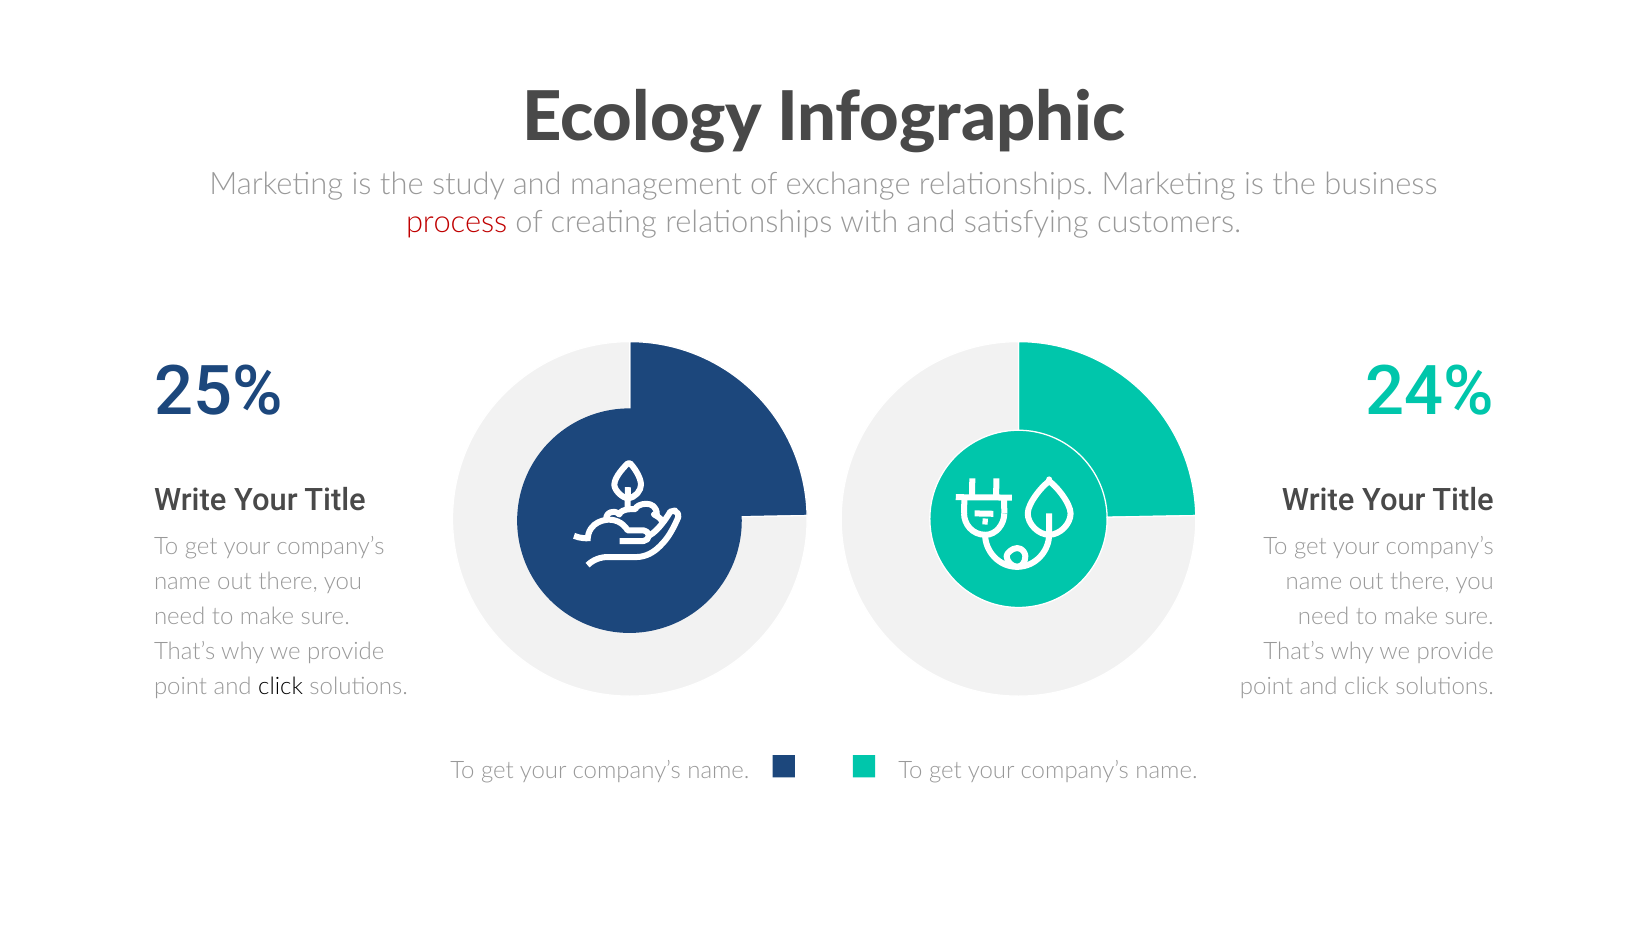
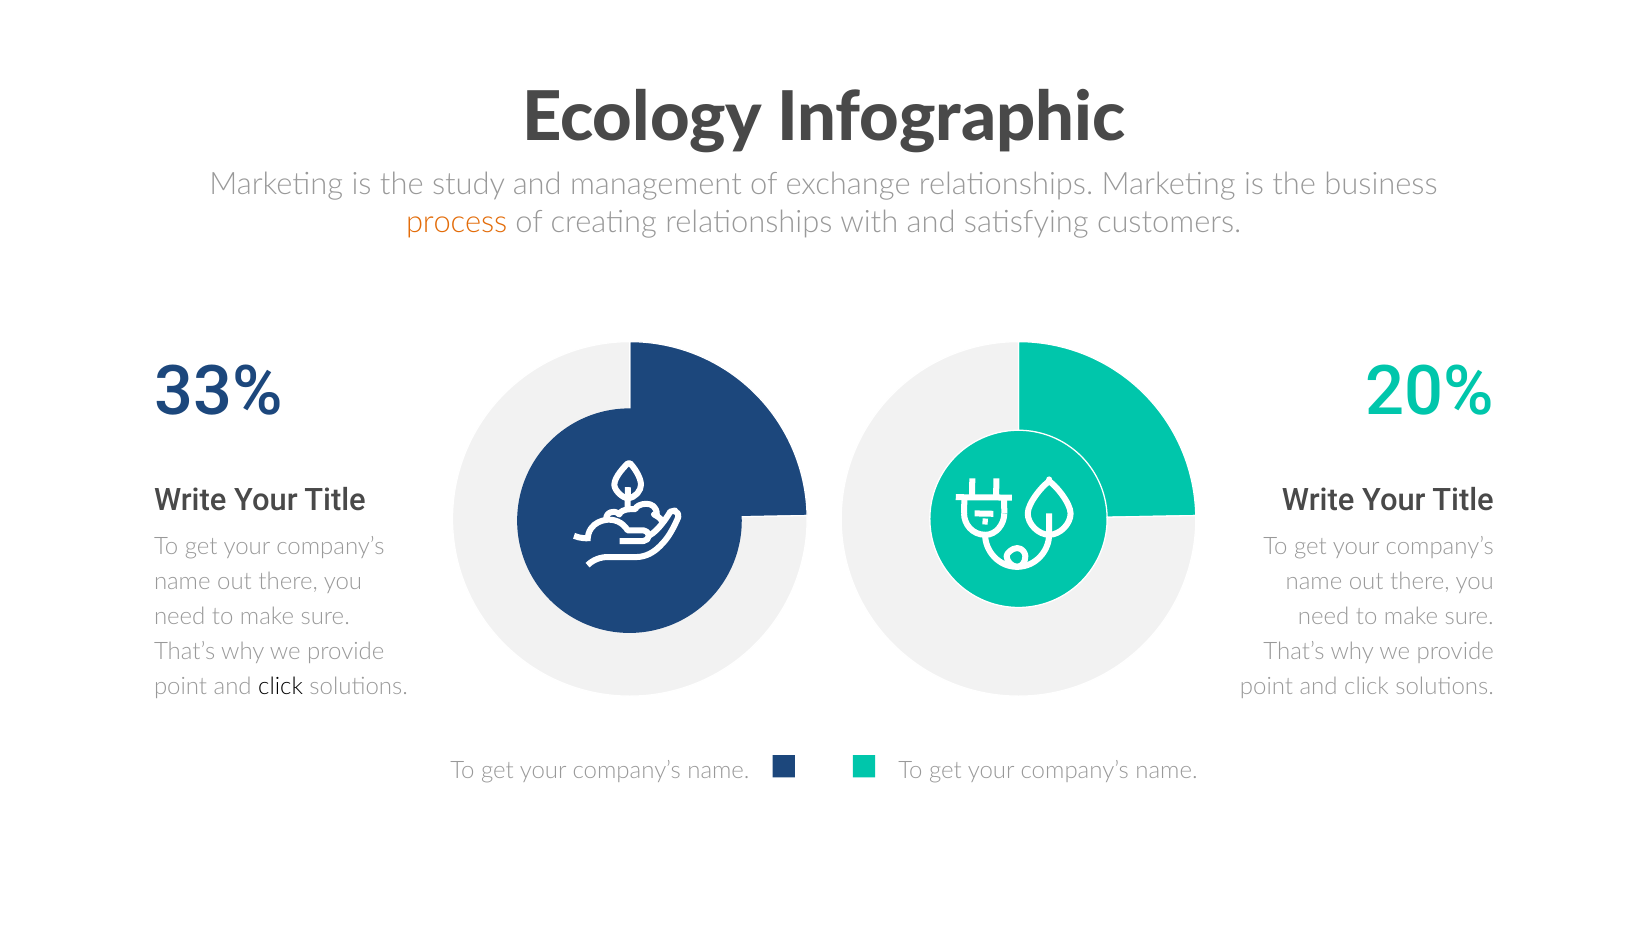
process colour: red -> orange (457, 222)
25%: 25% -> 33% (218, 392)
24%: 24% -> 20% (1430, 392)
